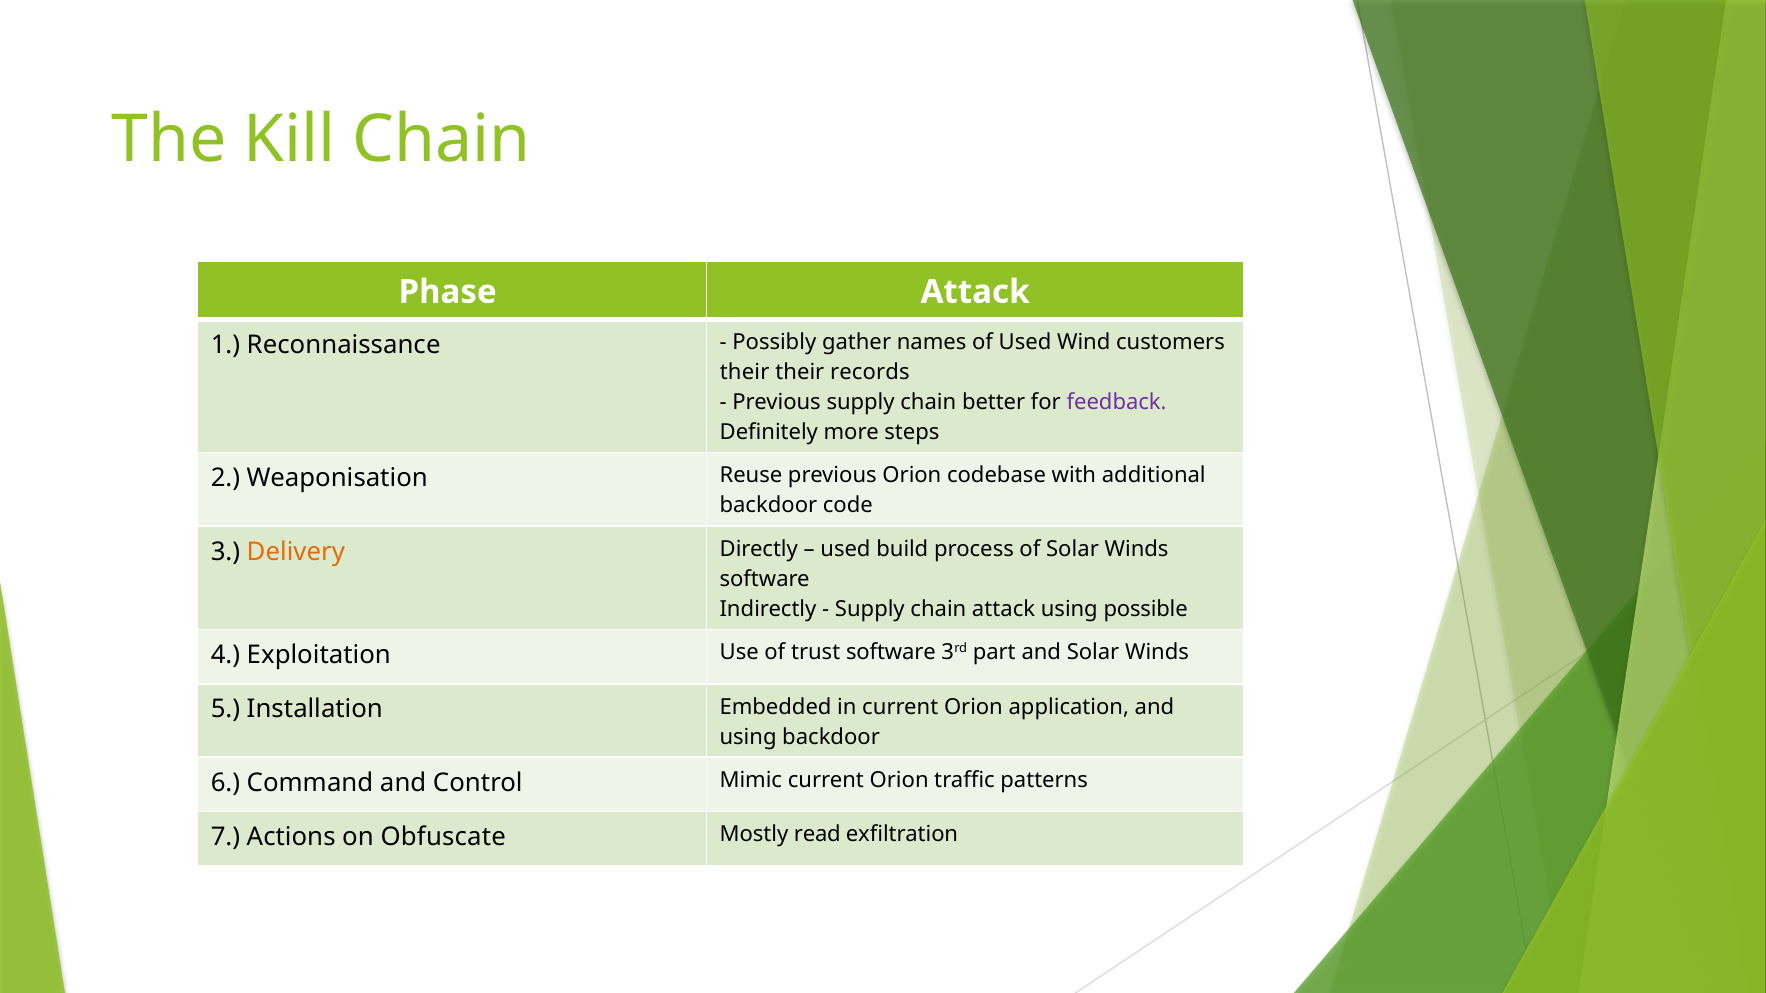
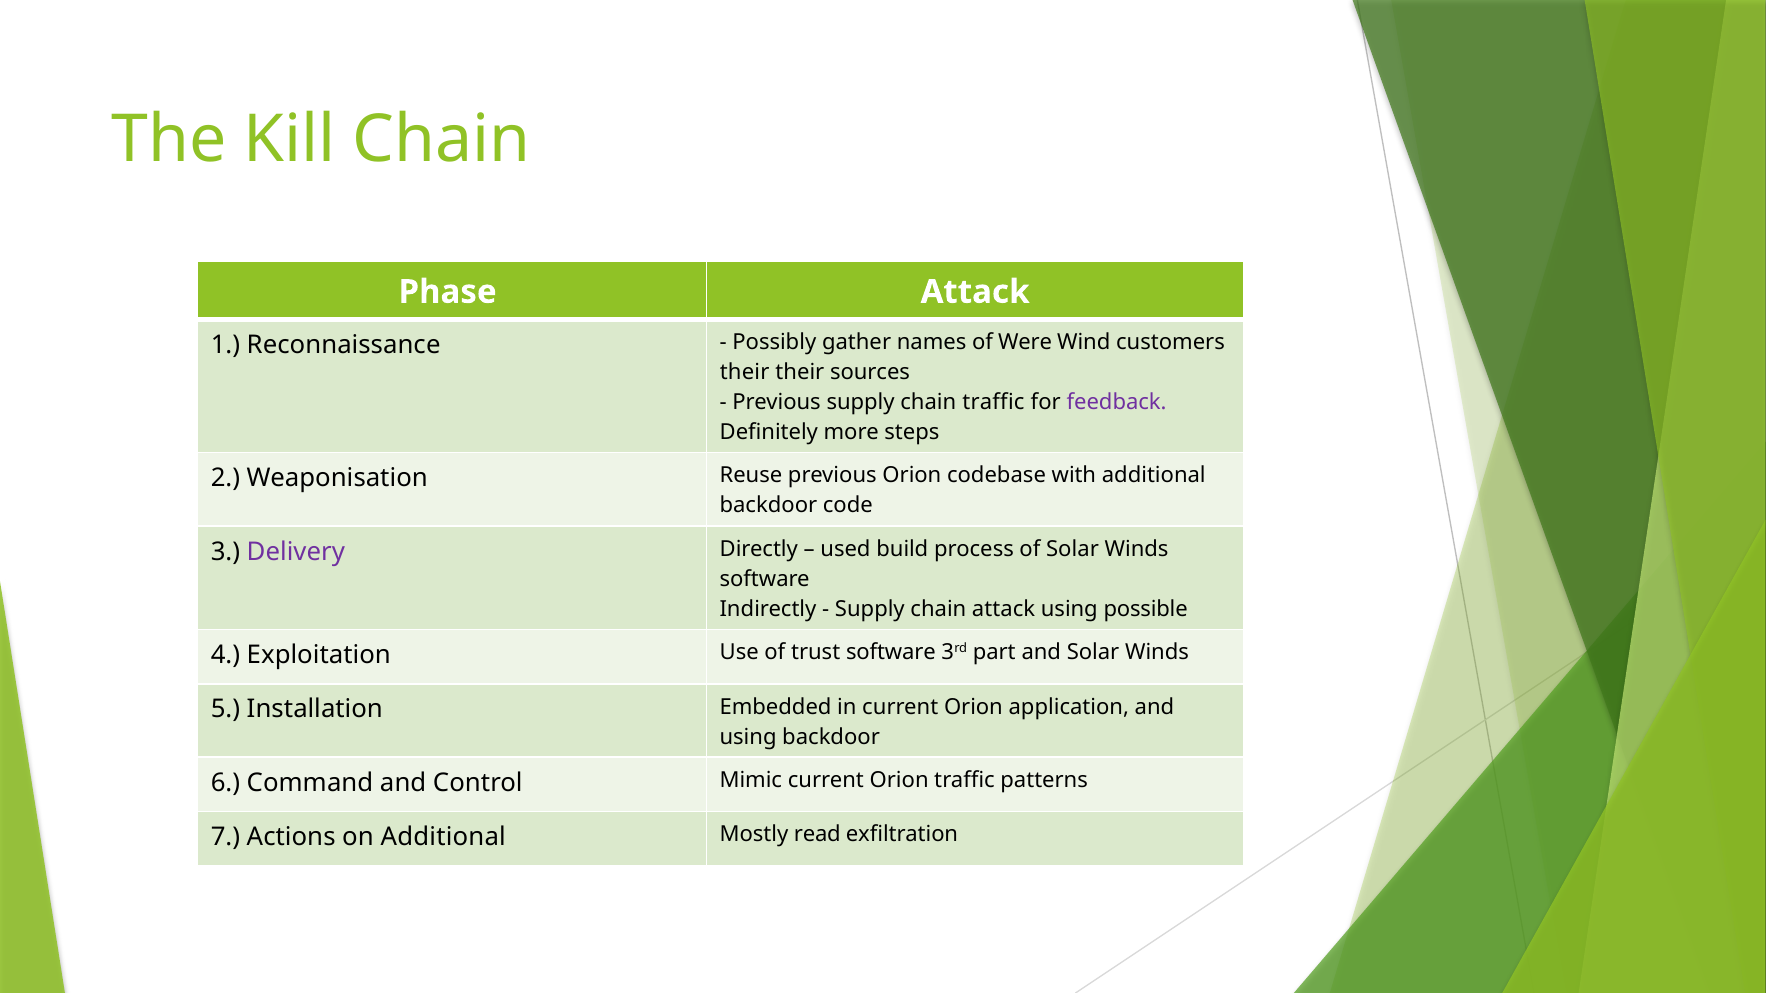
of Used: Used -> Were (1025, 342)
records: records -> sources (870, 372)
chain better: better -> traffic (993, 402)
Delivery colour: orange -> purple (296, 552)
on Obfuscate: Obfuscate -> Additional (443, 838)
